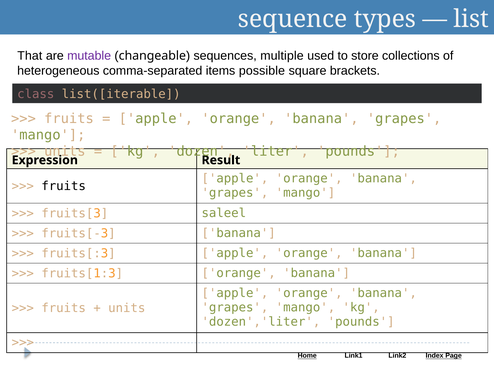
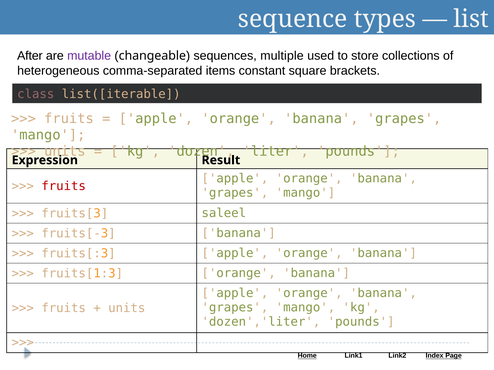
That: That -> After (30, 56)
possible: possible -> constant (262, 71)
fruits colour: black -> red (64, 186)
